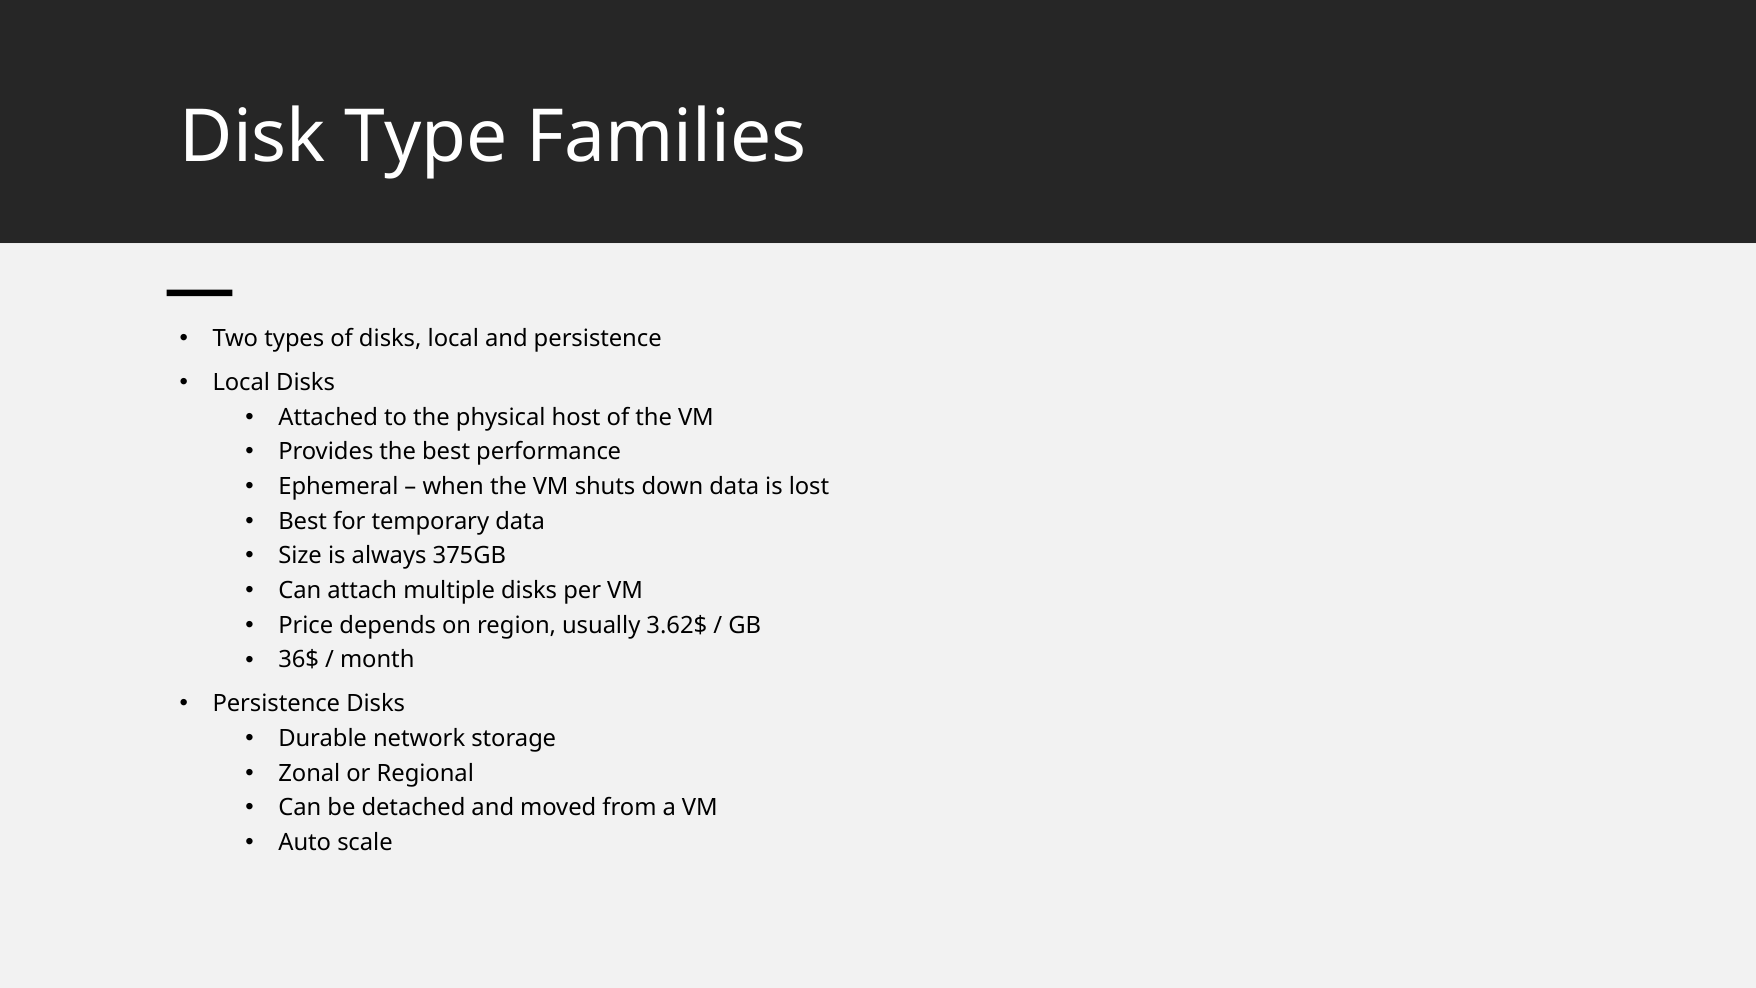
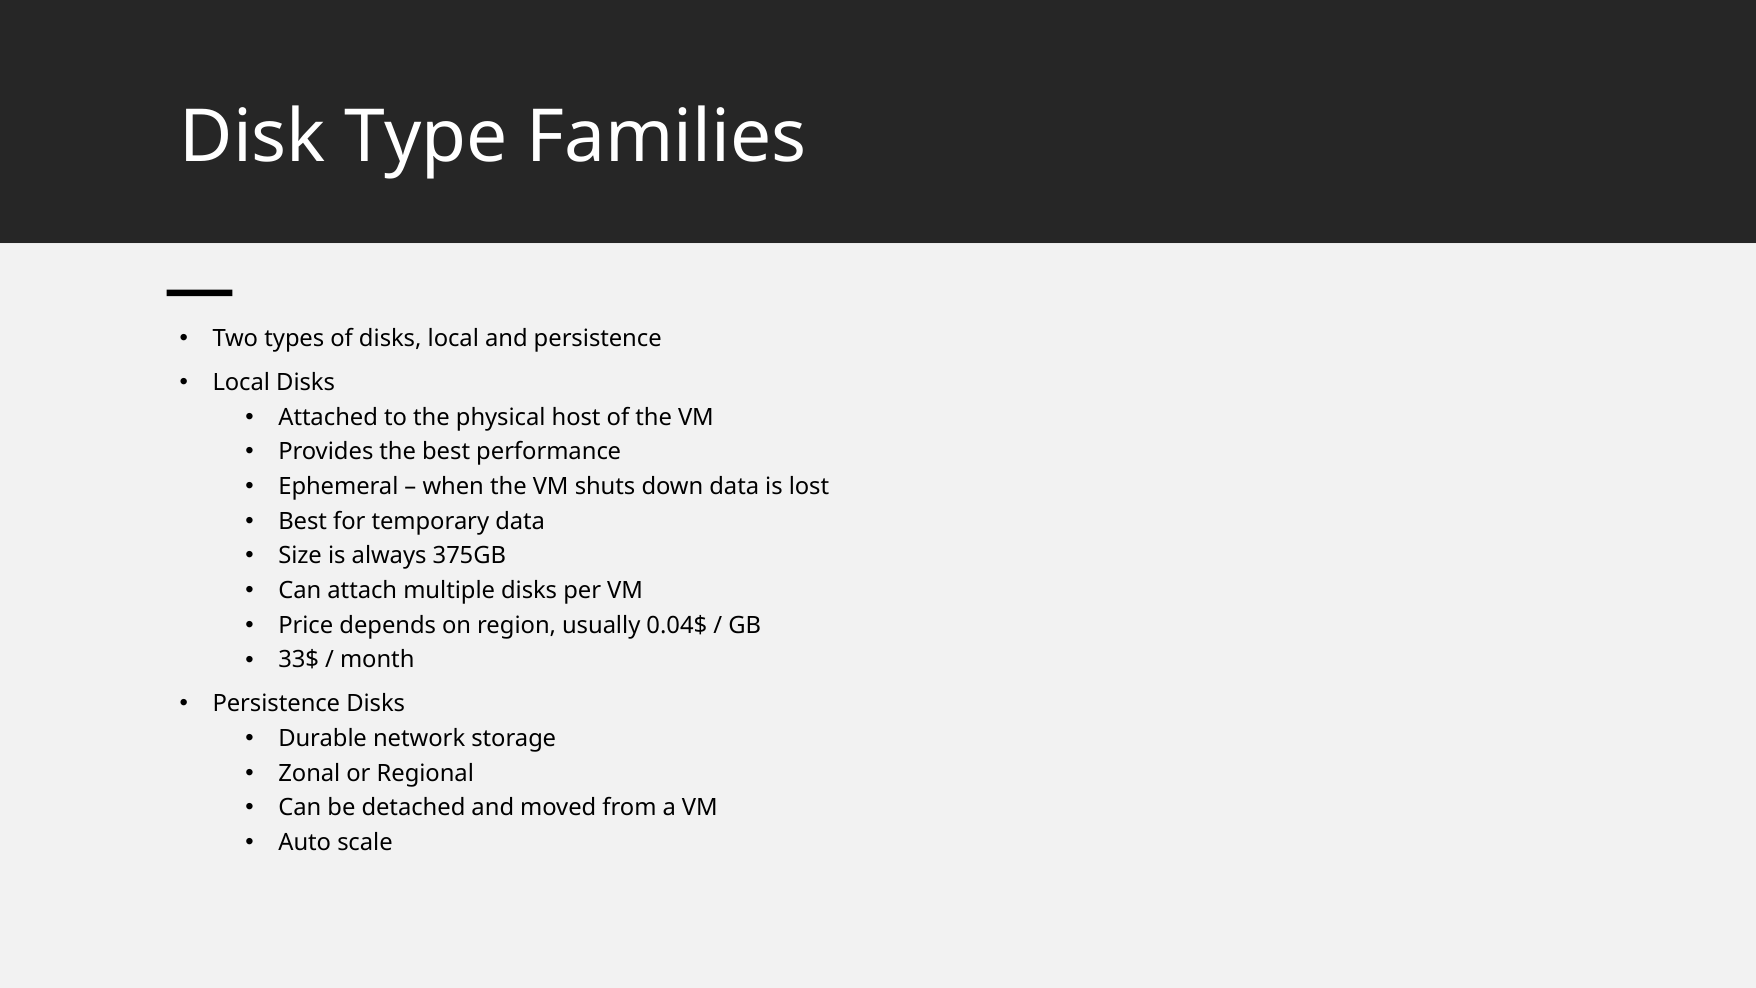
3.62$: 3.62$ -> 0.04$ (677, 625)
36$: 36$ -> 33$ (299, 660)
